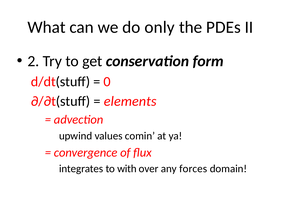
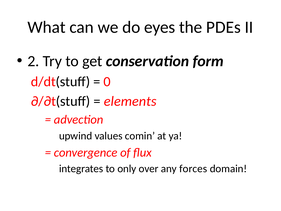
only: only -> eyes (160, 27)
with: with -> only (127, 168)
